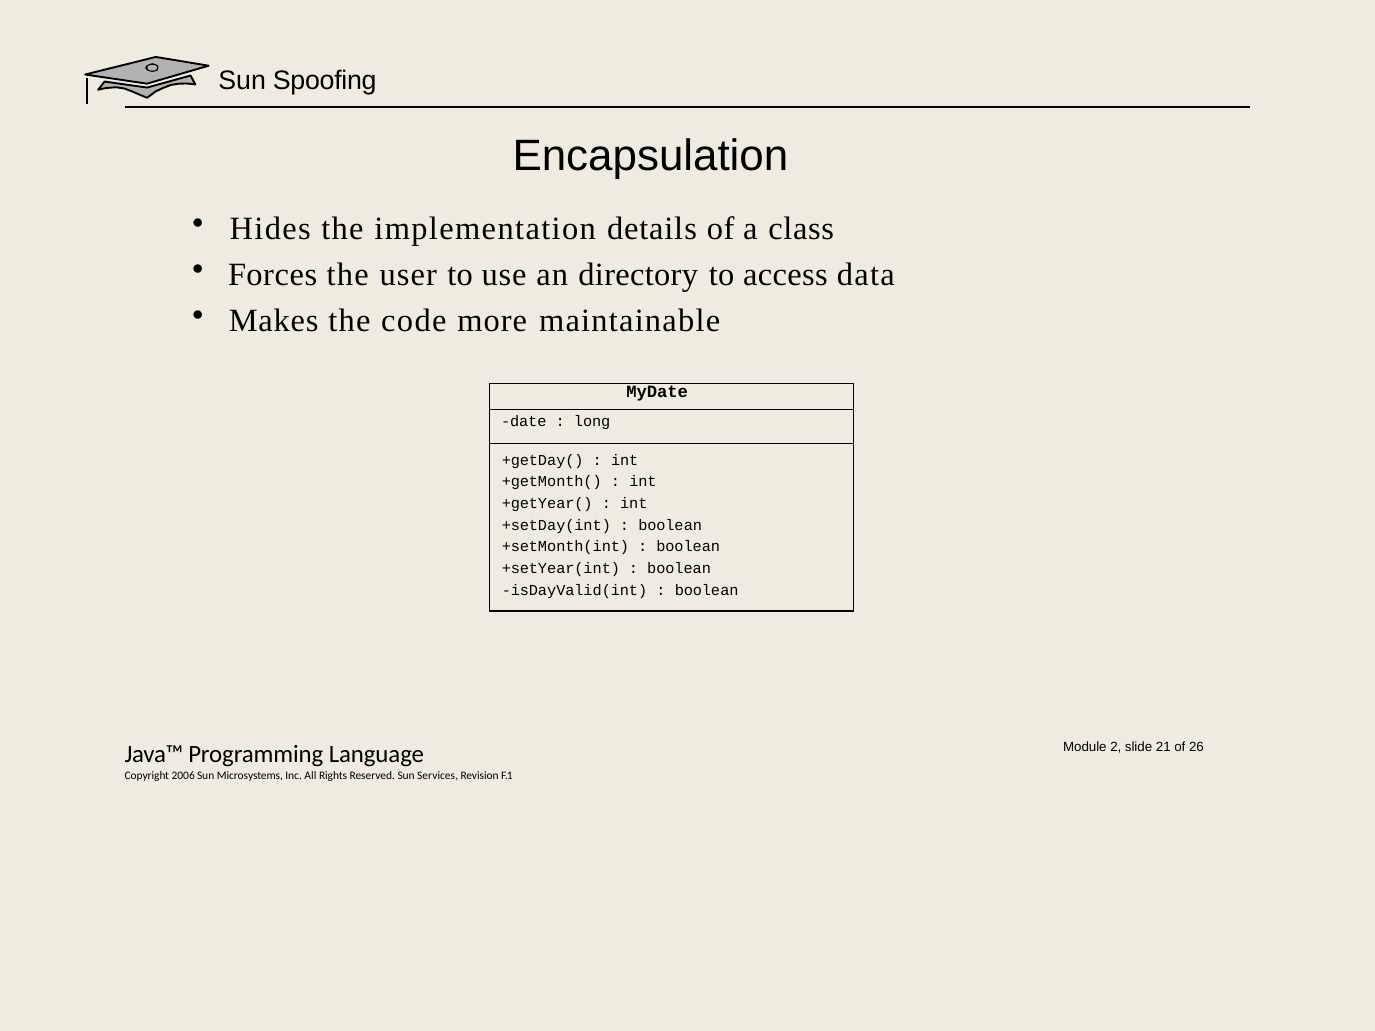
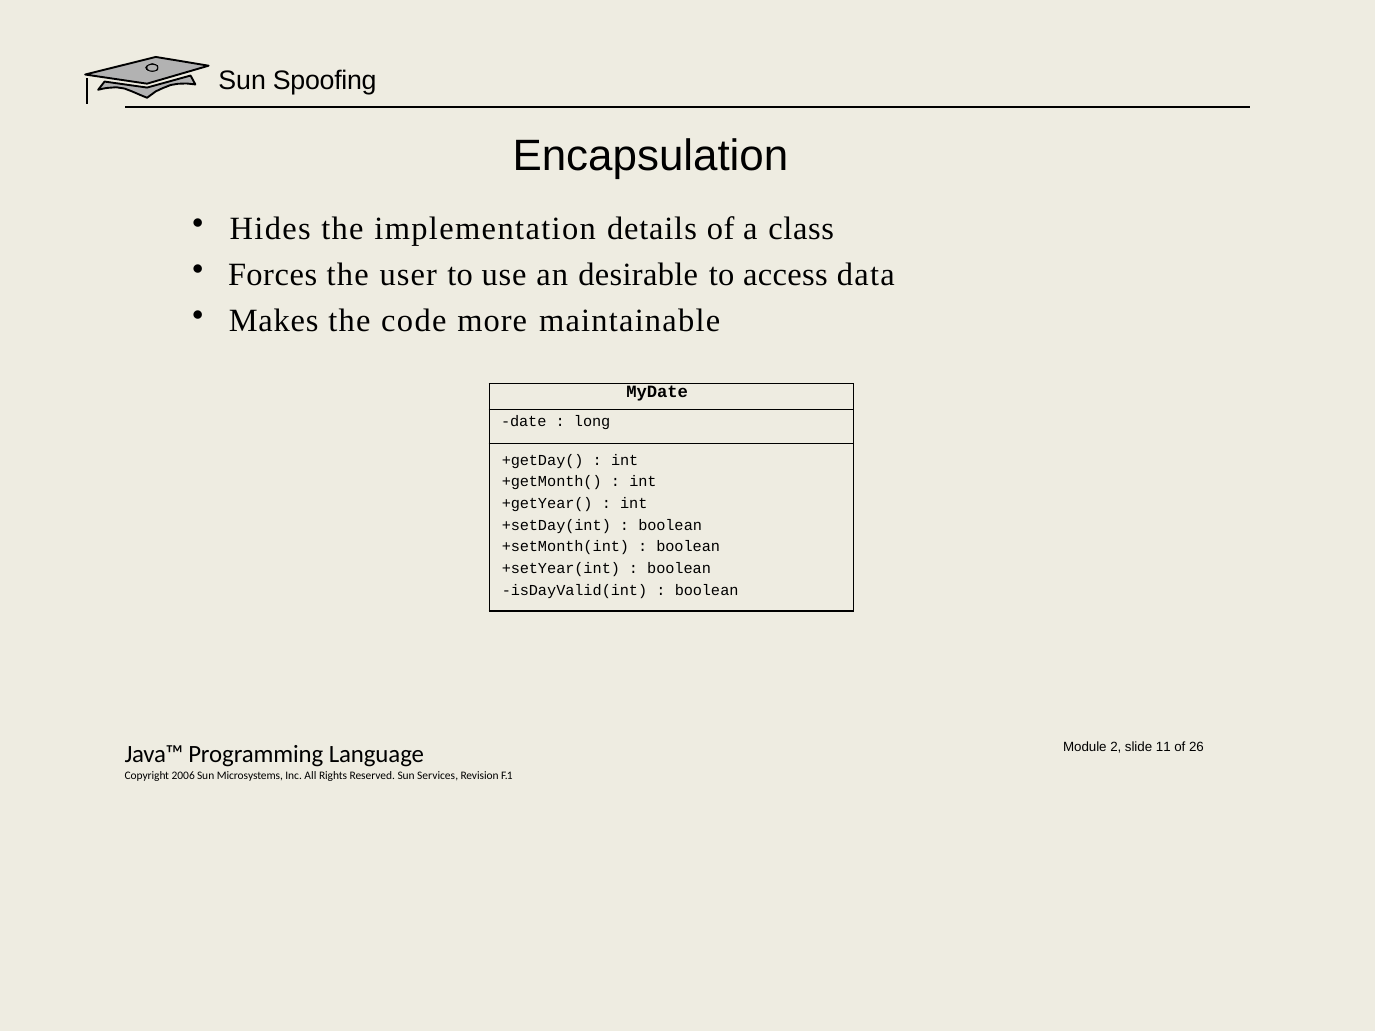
directory: directory -> desirable (638, 275)
21: 21 -> 11 (1163, 747)
